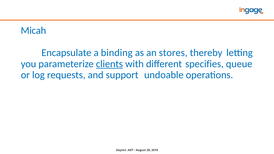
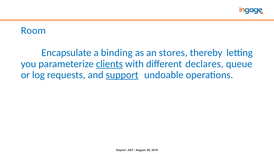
Micah: Micah -> Room (33, 31)
specifies: specifies -> declares (204, 64)
support underline: none -> present (122, 75)
